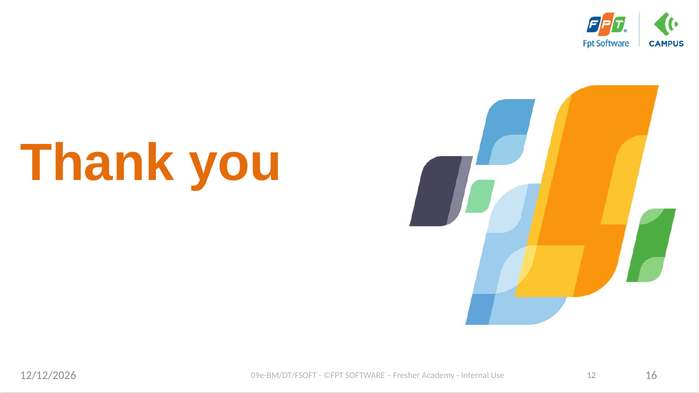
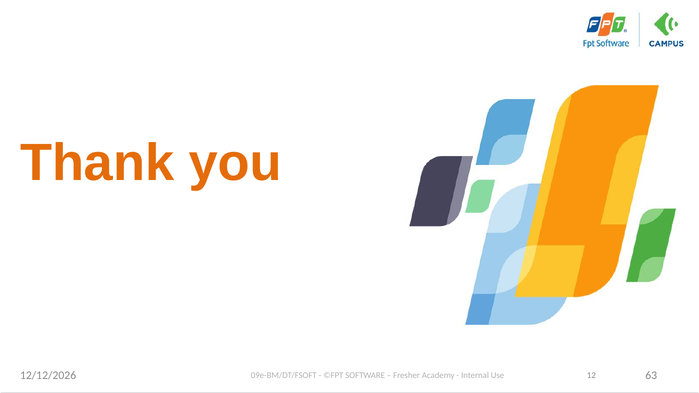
16: 16 -> 63 (651, 376)
